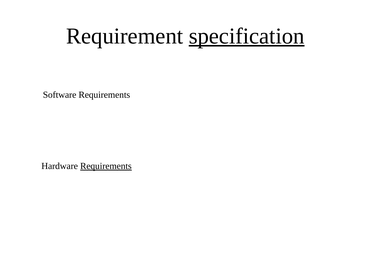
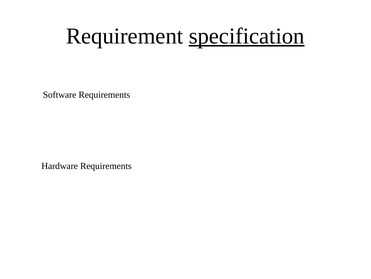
Requirements underline: present -> none (106, 166)
